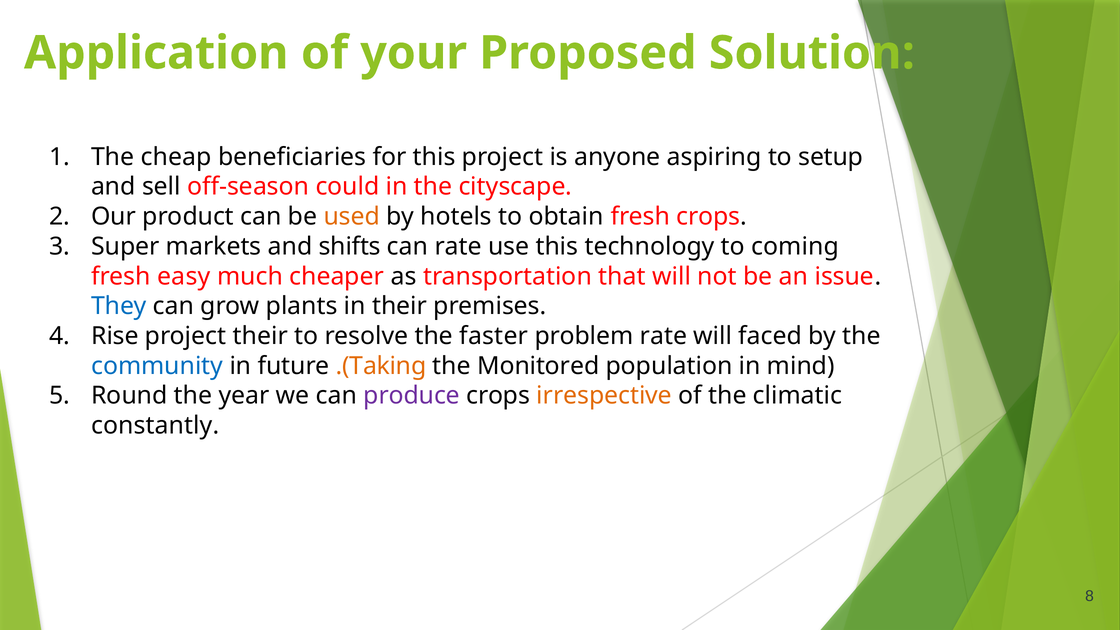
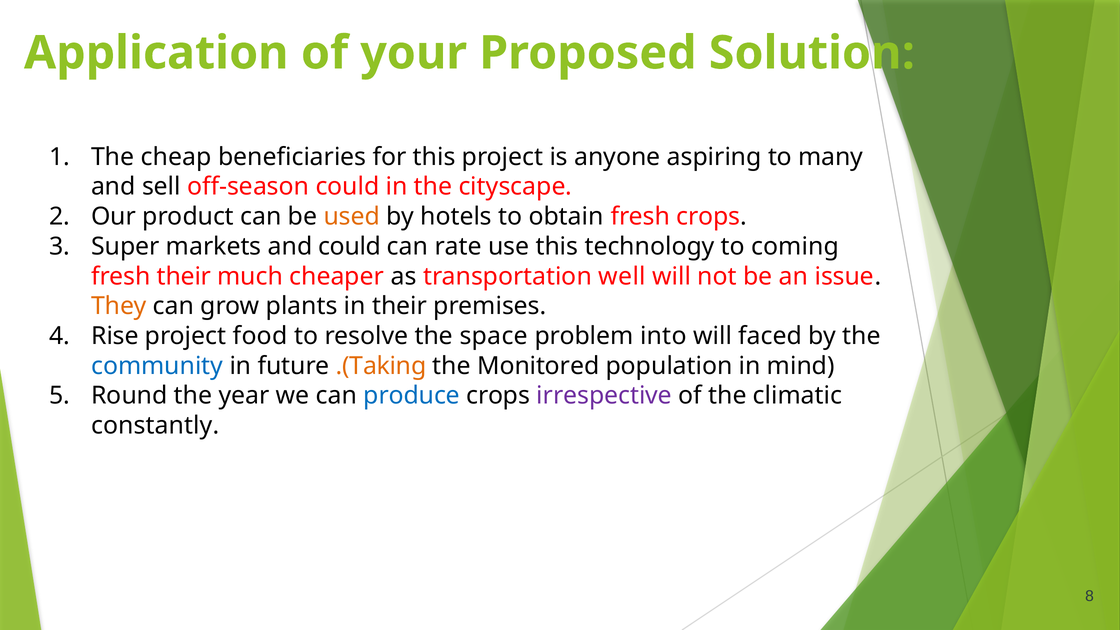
setup: setup -> many (831, 157)
and shifts: shifts -> could (350, 246)
fresh easy: easy -> their (184, 276)
that: that -> well (622, 276)
They colour: blue -> orange (119, 306)
project their: their -> food (260, 336)
faster: faster -> space (494, 336)
problem rate: rate -> into (663, 336)
produce colour: purple -> blue (412, 396)
irrespective colour: orange -> purple (604, 396)
